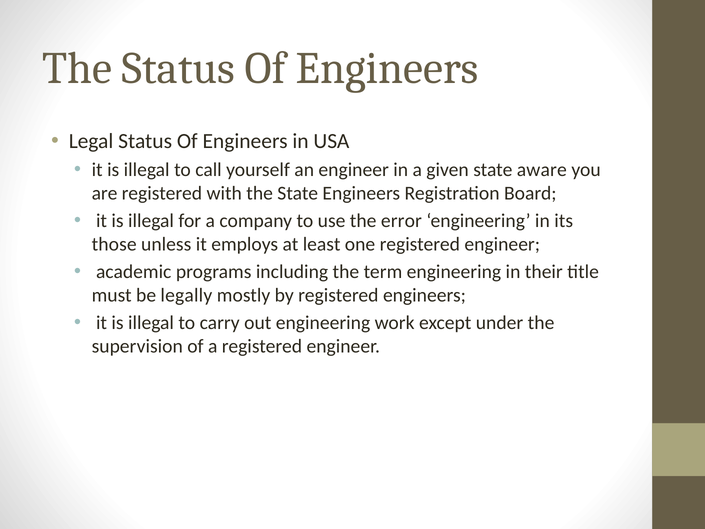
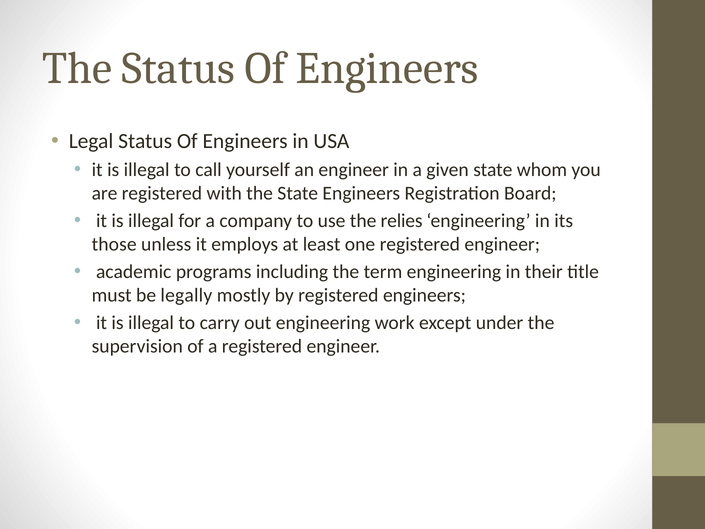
aware: aware -> whom (542, 170)
error: error -> relies (402, 221)
